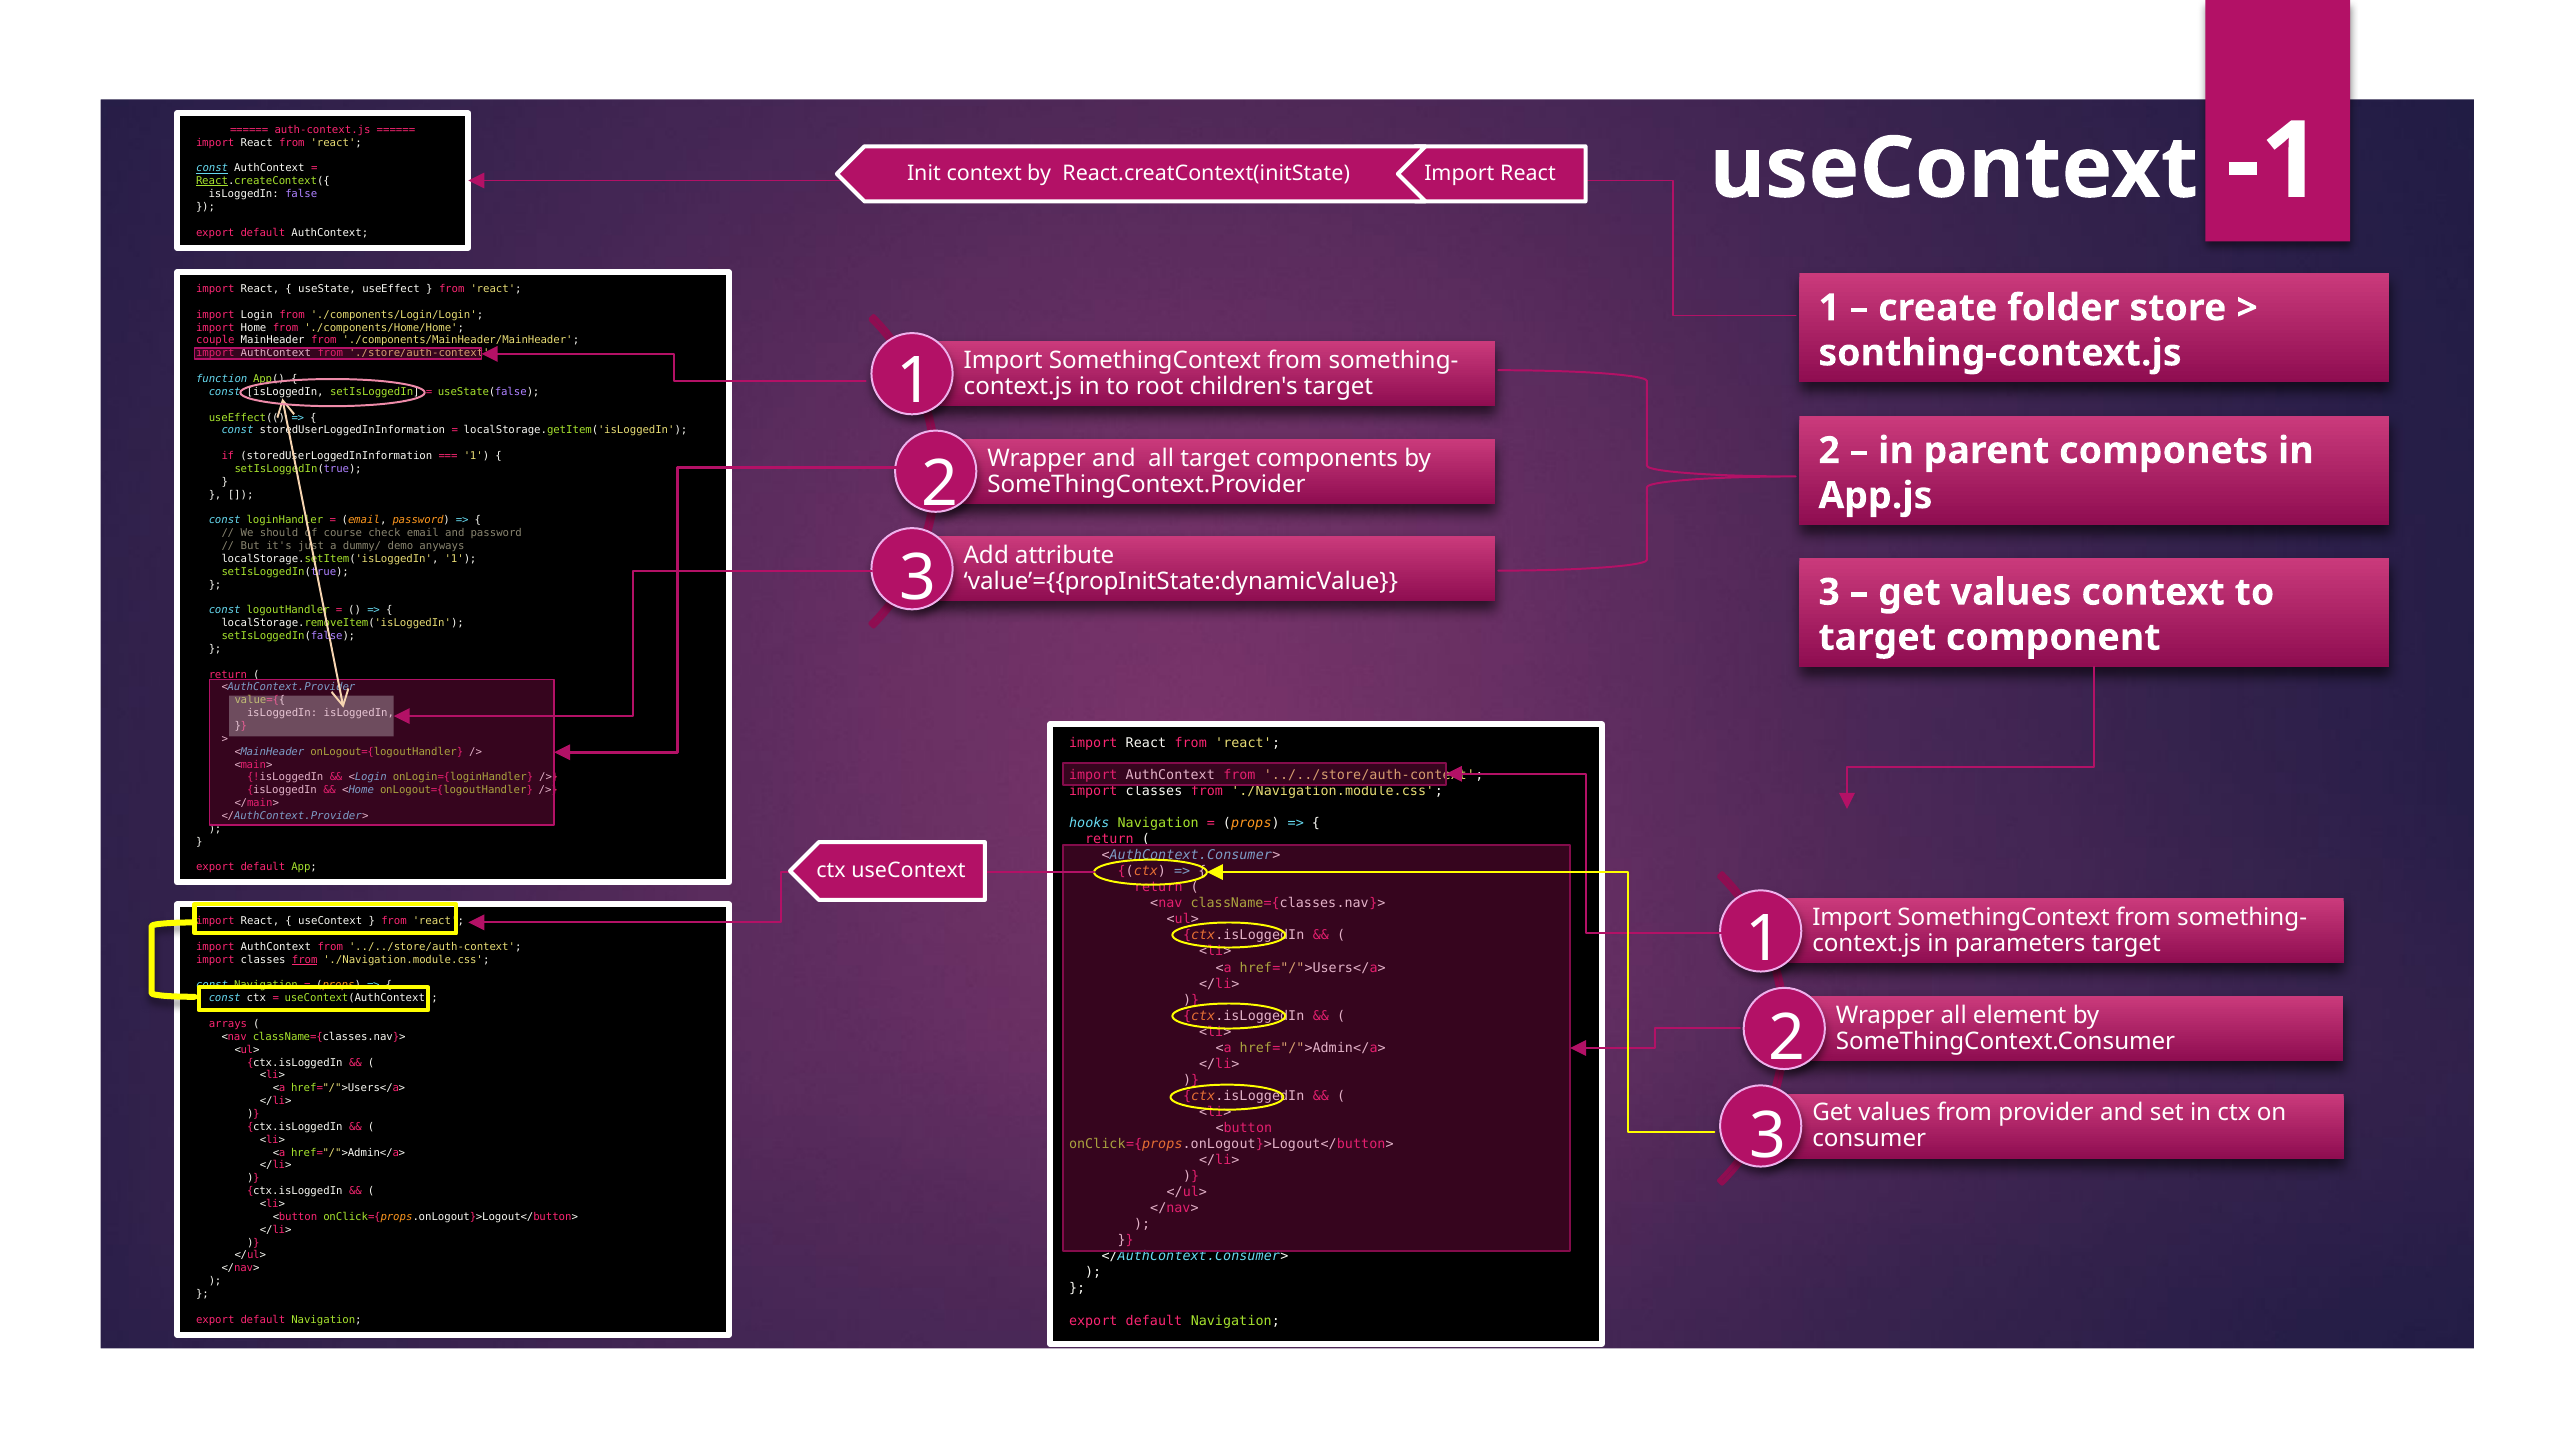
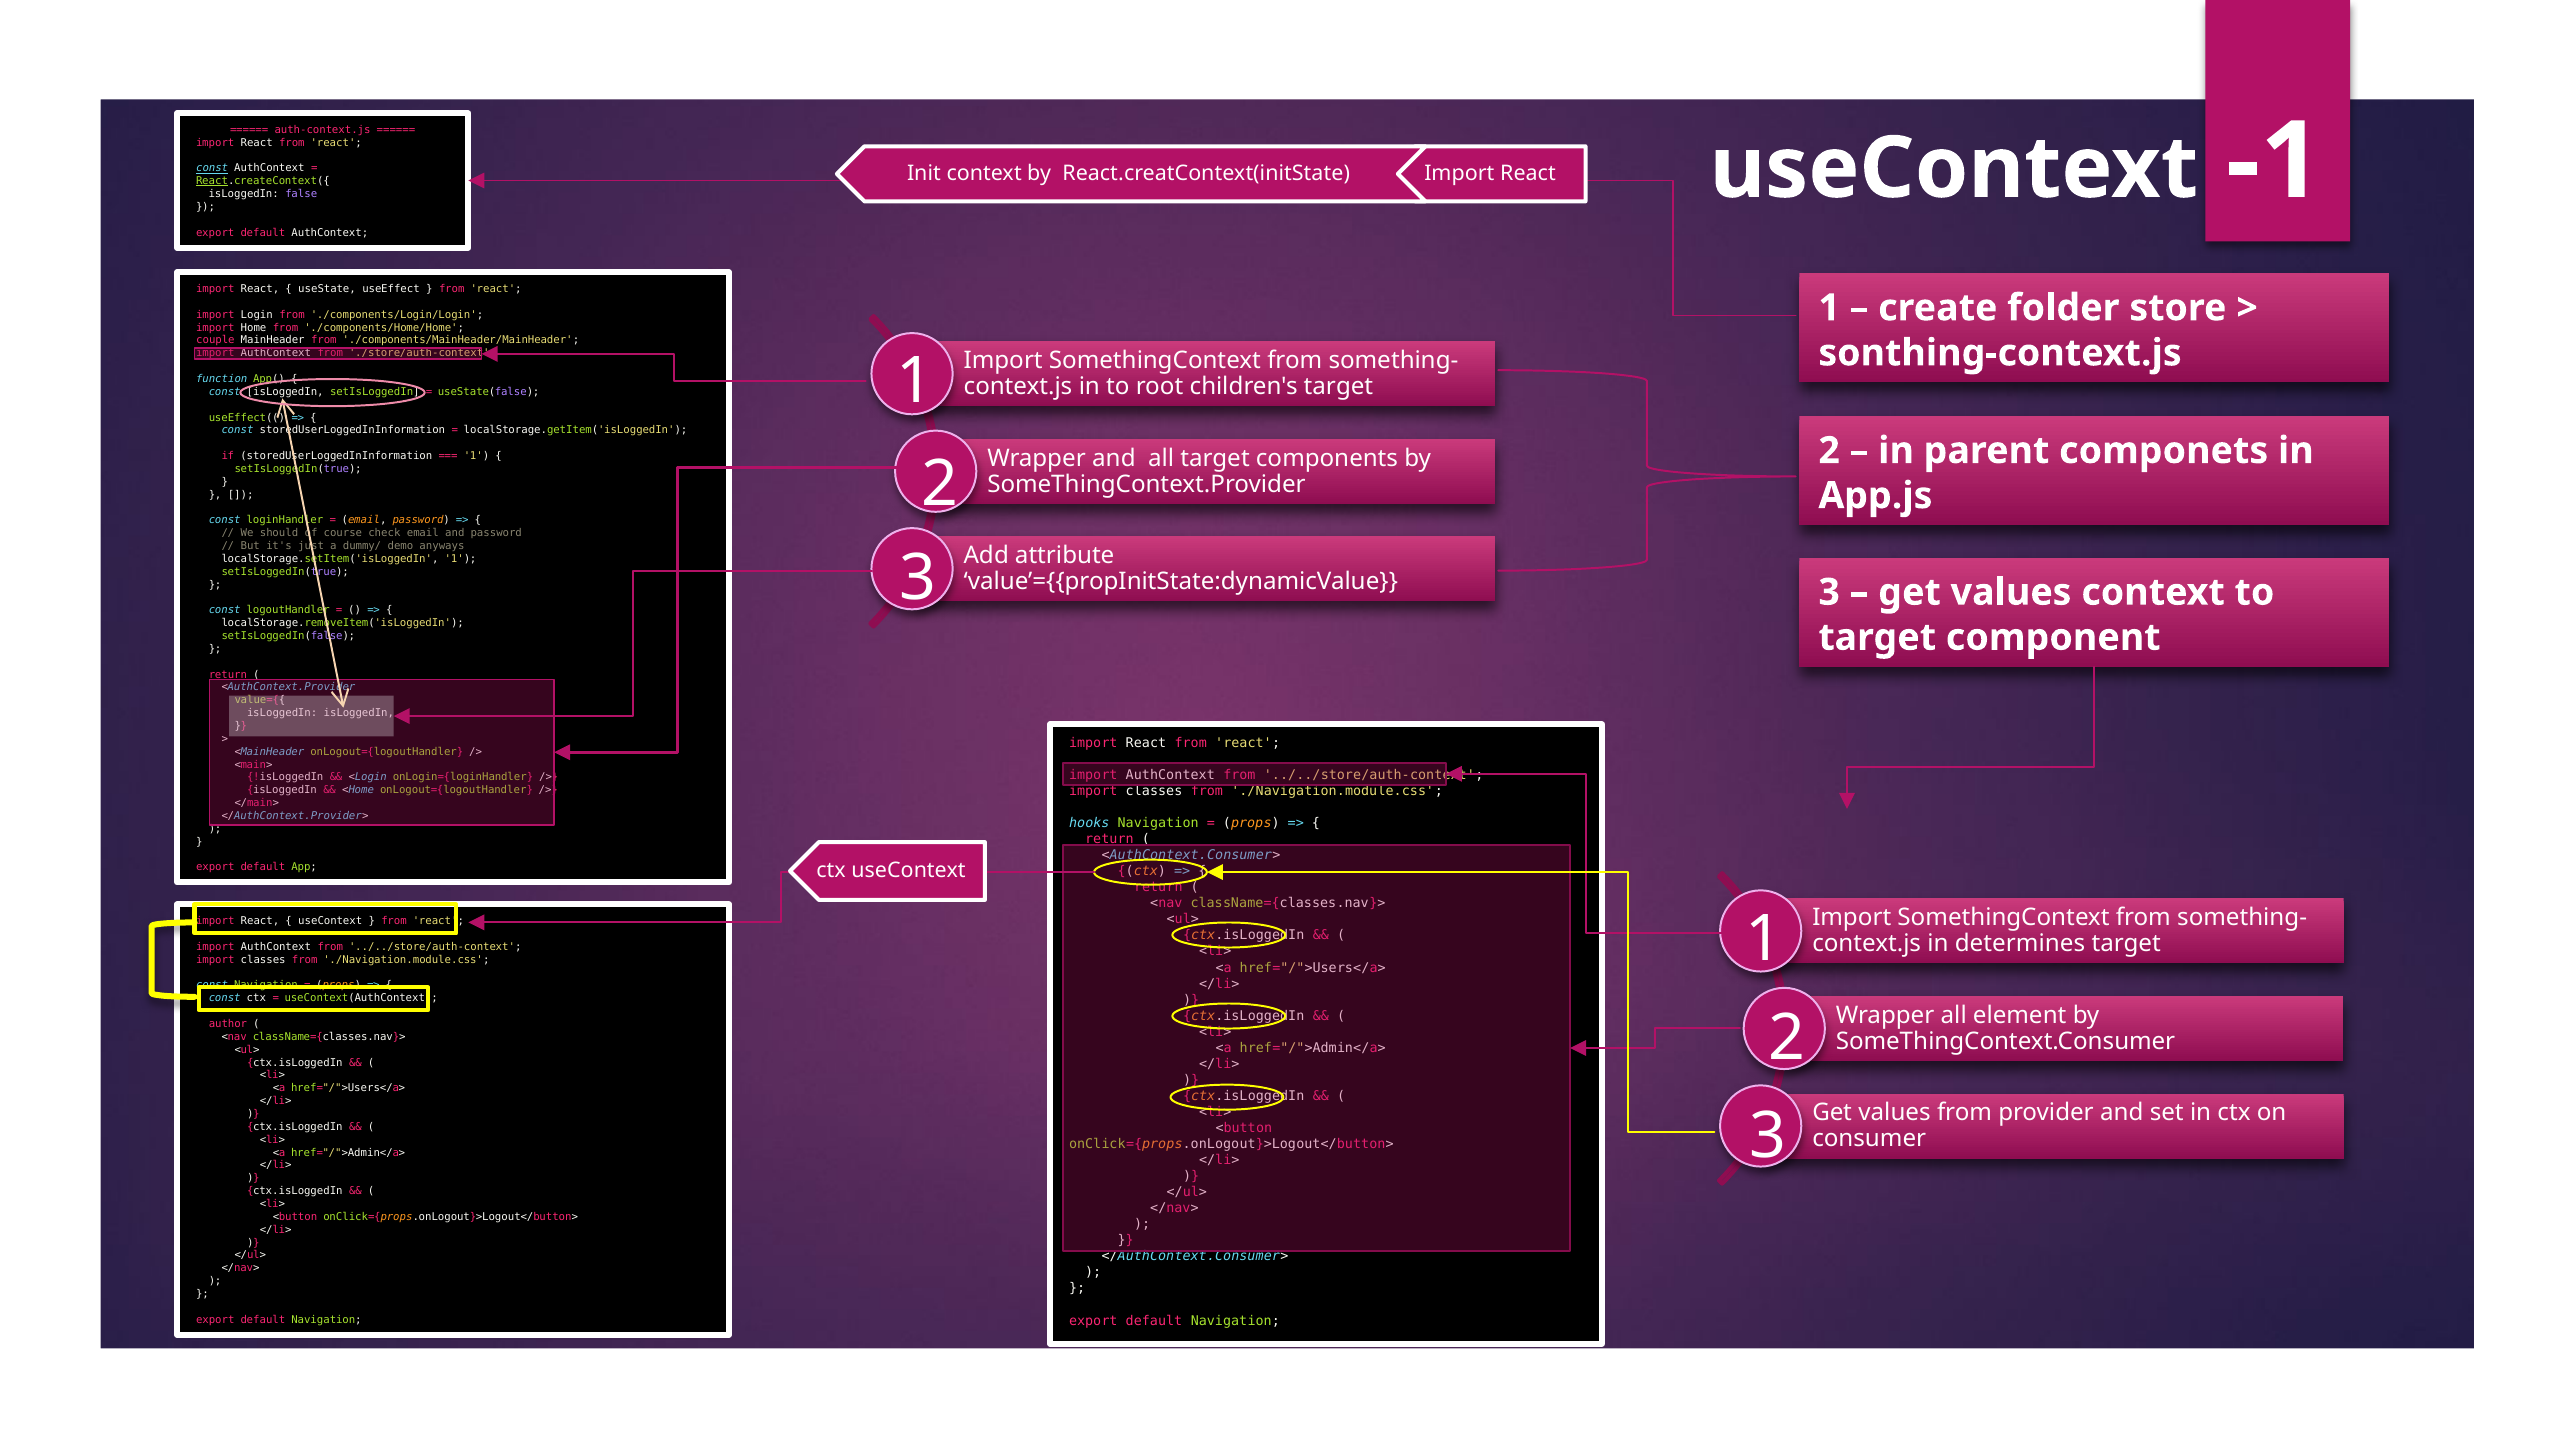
parameters: parameters -> determines (2020, 944)
from underline: present -> none (305, 960)
arrays: arrays -> author (228, 1024)
